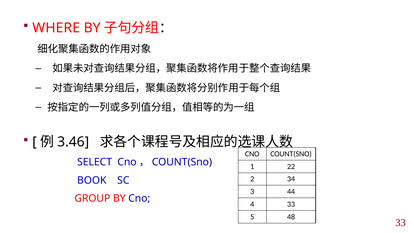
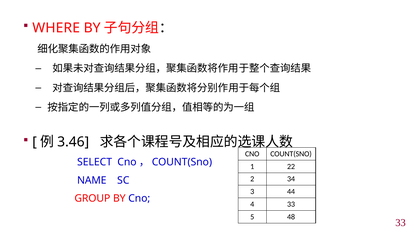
BOOK: BOOK -> NAME (92, 180)
